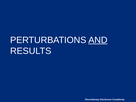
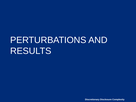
AND underline: present -> none (98, 40)
